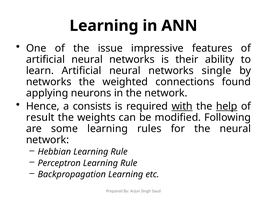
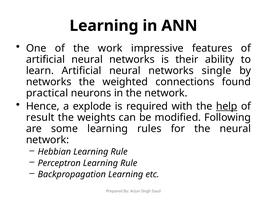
issue: issue -> work (110, 48)
applying: applying -> practical (47, 93)
consists: consists -> explode (92, 106)
with underline: present -> none (182, 106)
